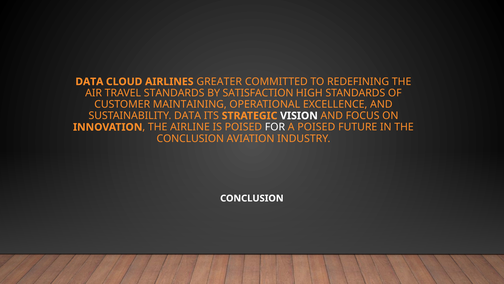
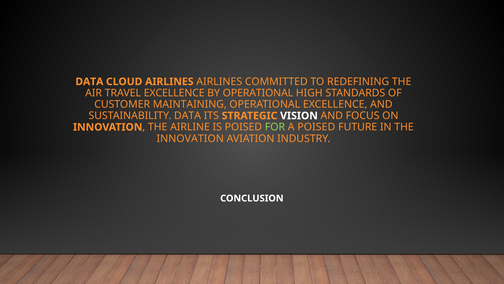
AIRLINES GREATER: GREATER -> AIRLINES (219, 82)
TRAVEL STANDARDS: STANDARDS -> EXCELLENCE (174, 93)
BY SATISFACTION: SATISFACTION -> OPERATIONAL (258, 93)
FOR colour: white -> light green (275, 127)
CONCLUSION: CONCLUSION -> INNOVATION (190, 138)
